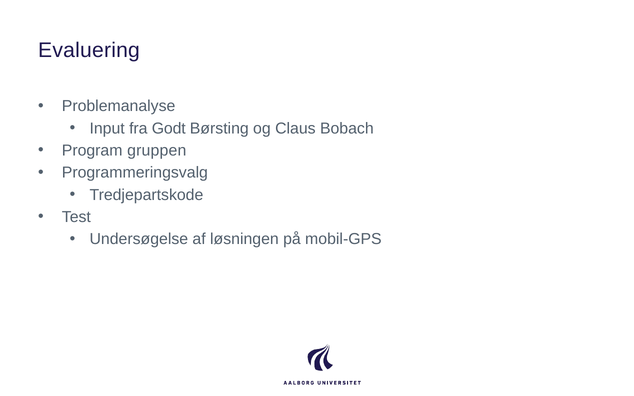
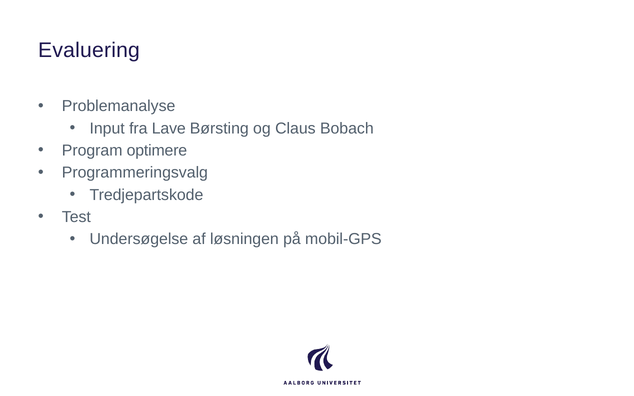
Godt: Godt -> Lave (169, 128)
gruppen: gruppen -> optimere (157, 151)
